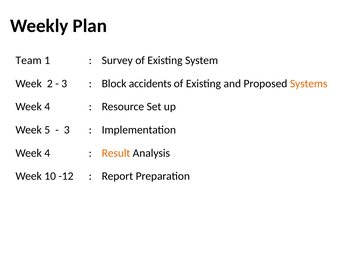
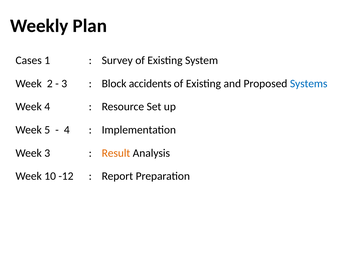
Team: Team -> Cases (29, 60)
Systems colour: orange -> blue (309, 83)
3: 3 -> 4 (67, 130)
4: 4 -> 3 (47, 153)
